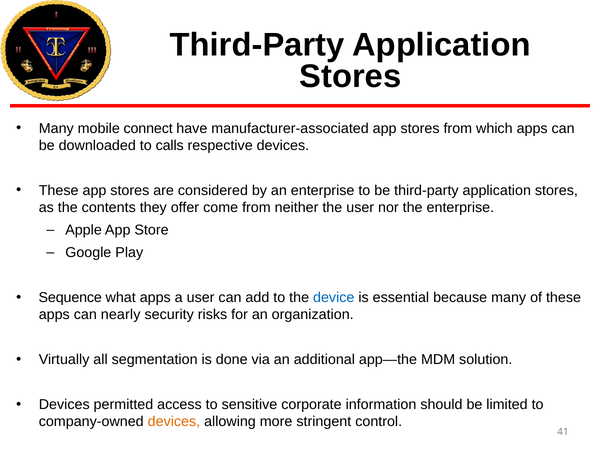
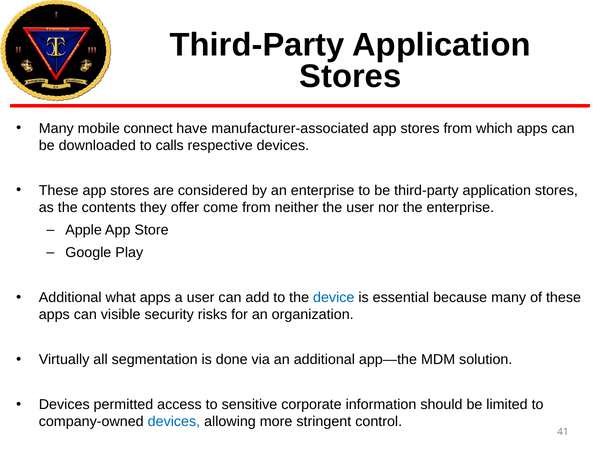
Sequence: Sequence -> Additional (70, 298)
nearly: nearly -> visible (121, 315)
devices colour: orange -> blue (174, 422)
